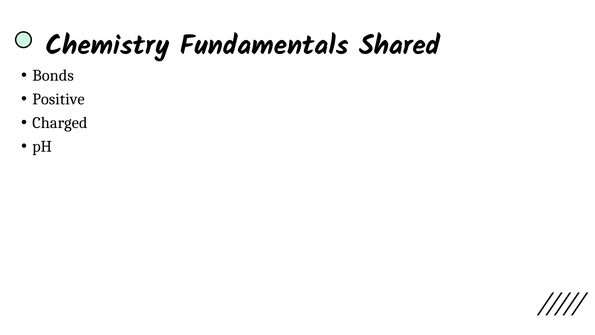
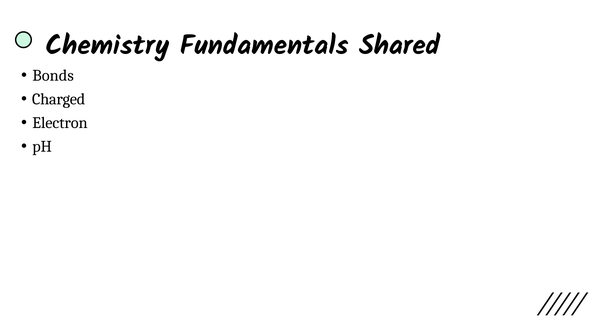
Positive: Positive -> Charged (59, 99)
Charged: Charged -> Electron (60, 123)
